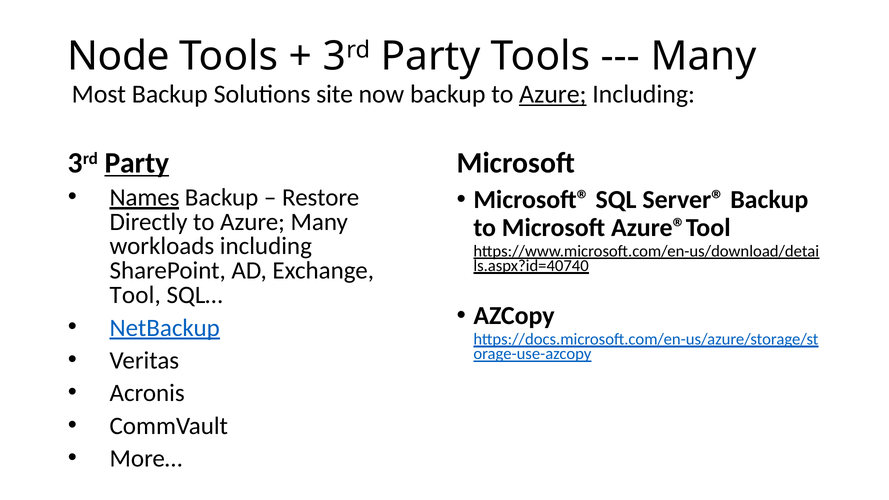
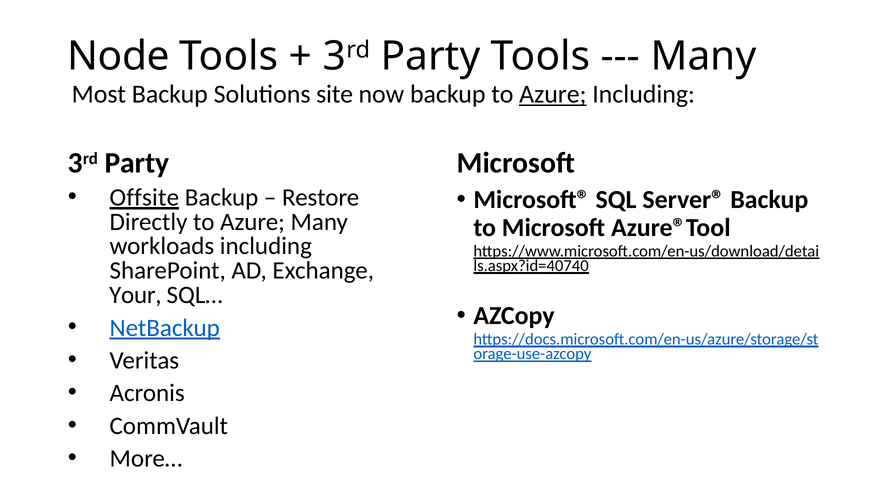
Party underline: present -> none (137, 163)
Names: Names -> Offsite (144, 197)
Tool: Tool -> Your (135, 295)
